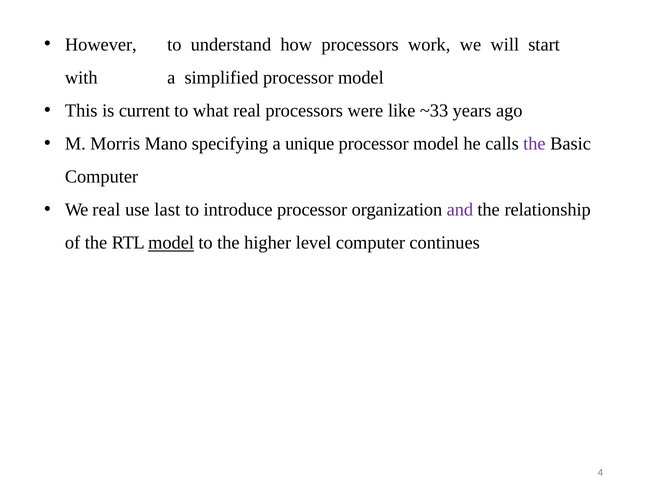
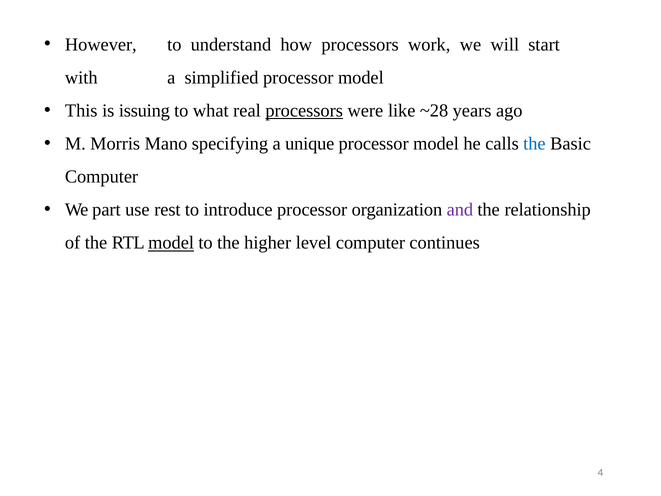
current: current -> issuing (144, 111)
processors underline: none -> present (304, 111)
~33: ~33 -> ~28 (434, 111)
the colour: purple -> blue (534, 144)
We real: real -> part (106, 210)
last: last -> rest (167, 210)
